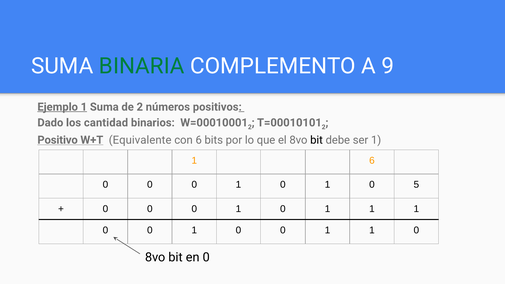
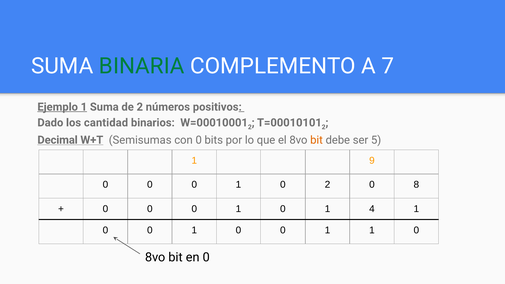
9: 9 -> 7 (388, 66)
Positivo: Positivo -> Decimal (58, 140)
Equivalente: Equivalente -> Semisumas (140, 140)
con 6: 6 -> 0 (199, 140)
bit colour: black -> orange (317, 140)
ser 1: 1 -> 5 (376, 140)
1 6: 6 -> 9 (372, 161)
1: 1 -> 2 (328, 185)
5: 5 -> 8 (416, 185)
1 0 1 1: 1 -> 4 (372, 209)
